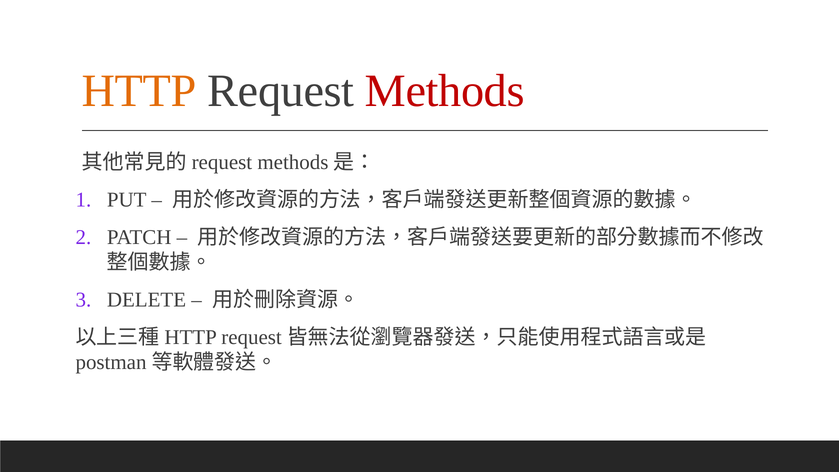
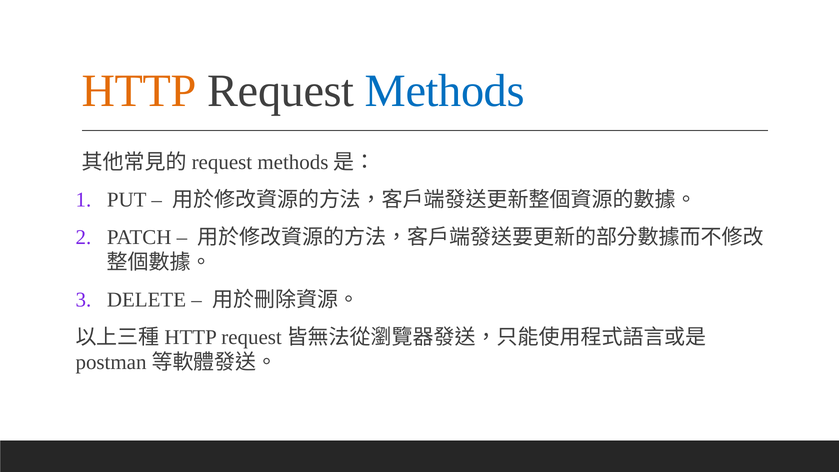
Methods colour: red -> blue (445, 91)
